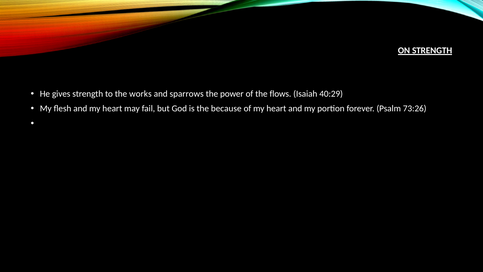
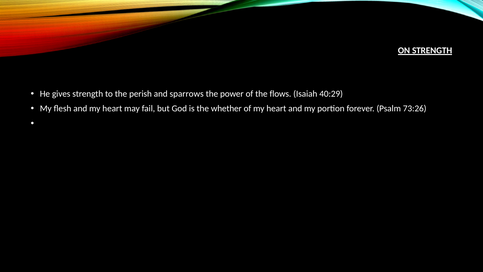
works: works -> perish (141, 94)
because: because -> whether (226, 108)
